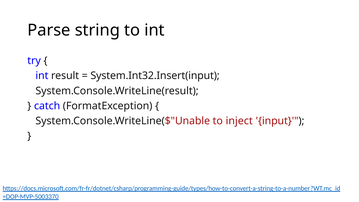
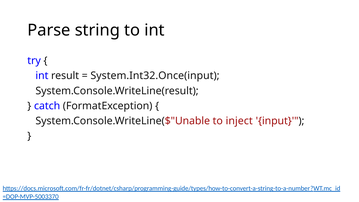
System.Int32.Insert(input: System.Int32.Insert(input -> System.Int32.Once(input (155, 76)
